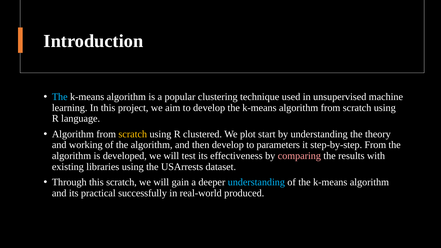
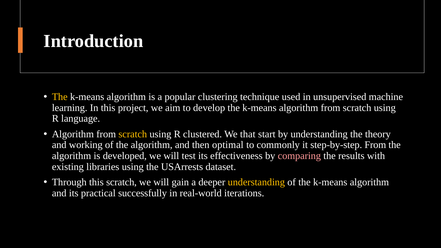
The colour: light blue -> yellow (60, 97)
plot: plot -> that (248, 134)
then develop: develop -> optimal (228, 145)
parameters: parameters -> commonly (278, 145)
understanding colour: light blue -> yellow (256, 182)
produced: produced -> iterations (244, 193)
